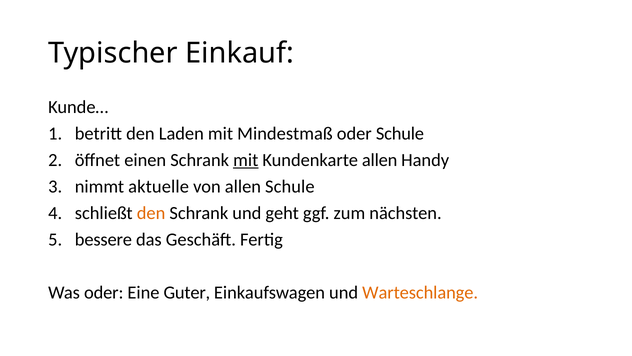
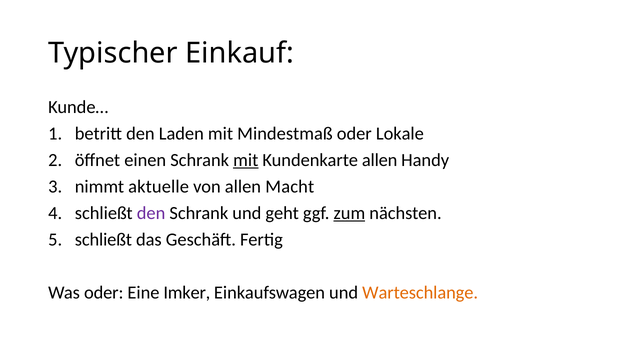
oder Schule: Schule -> Lokale (400, 133)
allen Schule: Schule -> Macht (290, 186)
den colour: orange -> purple (151, 213)
zum underline: none -> present (349, 213)
bessere: bessere -> schließt (103, 239)
Guter: Guter -> Imker (187, 292)
